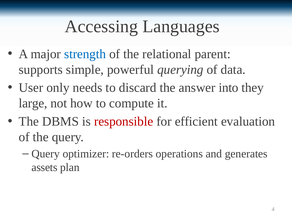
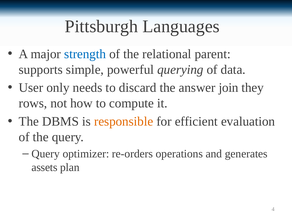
Accessing: Accessing -> Pittsburgh (101, 26)
into: into -> join (229, 88)
large: large -> rows (33, 103)
responsible colour: red -> orange (124, 121)
